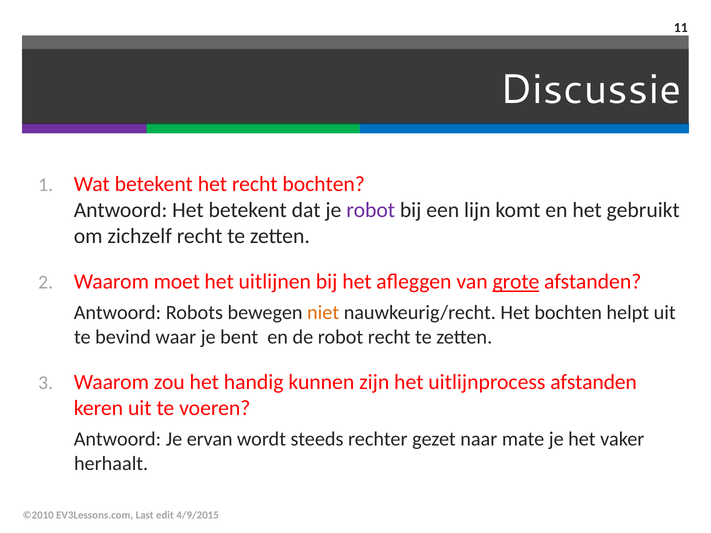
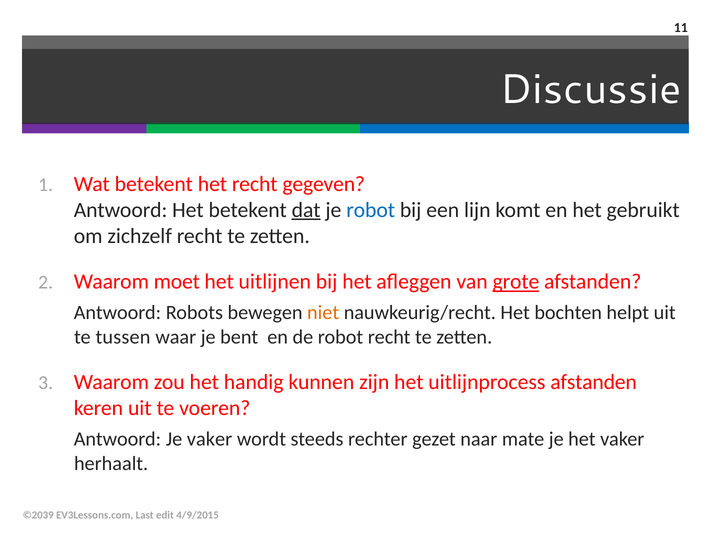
recht bochten: bochten -> gegeven (324, 184)
dat underline: none -> present (306, 210)
robot colour: purple -> blue (371, 210)
bevind: bevind -> tussen (123, 337)
Je ervan: ervan -> vaker (210, 439)
©2010: ©2010 -> ©2039 (38, 515)
